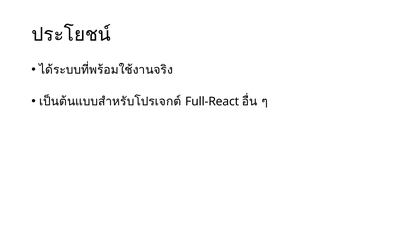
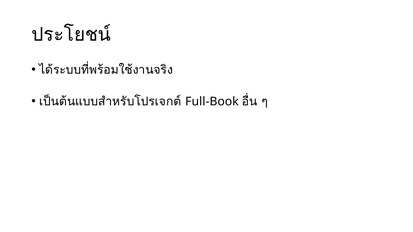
Full-React: Full-React -> Full-Book (212, 102)
